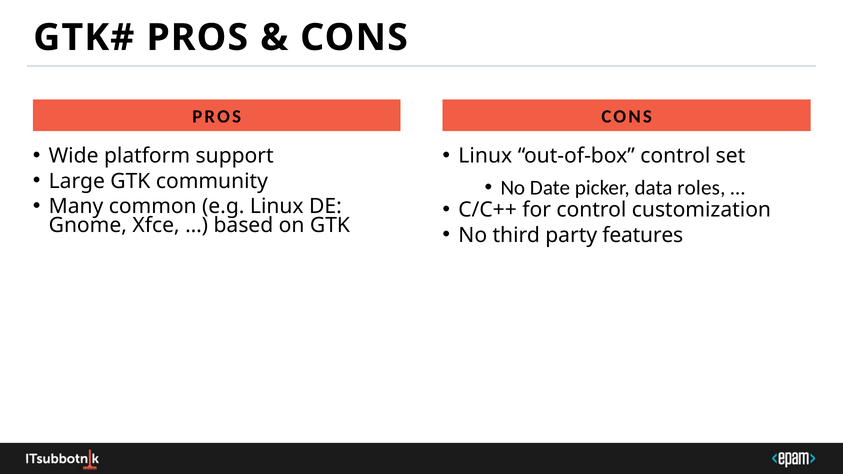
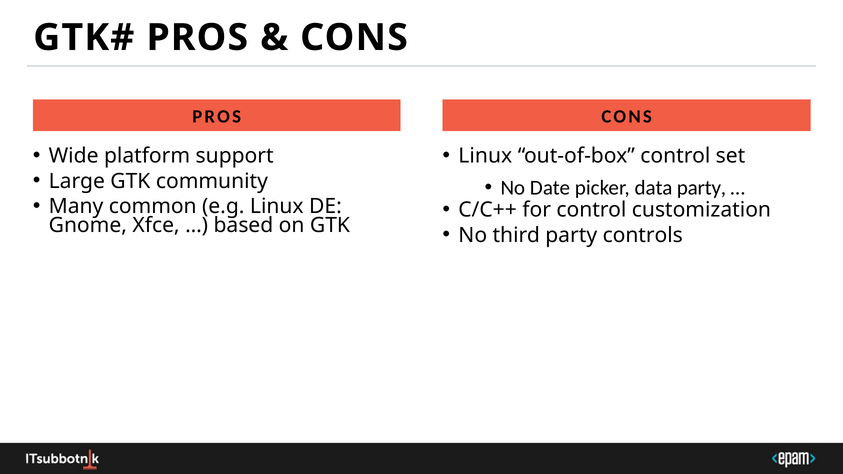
data roles: roles -> party (701, 188)
features: features -> controls (643, 235)
